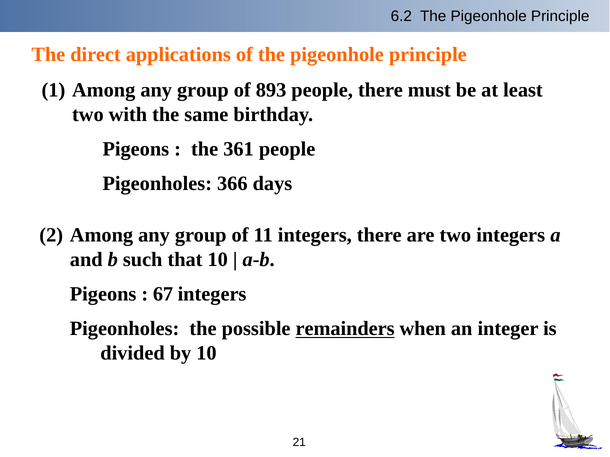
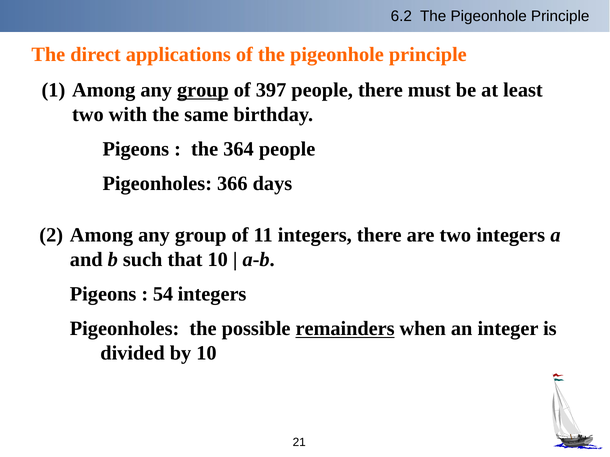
group underline: none -> present (203, 90)
893: 893 -> 397 (271, 90)
361: 361 -> 364 (239, 149)
67: 67 -> 54 (163, 294)
